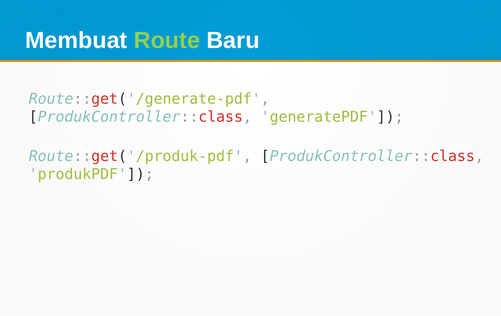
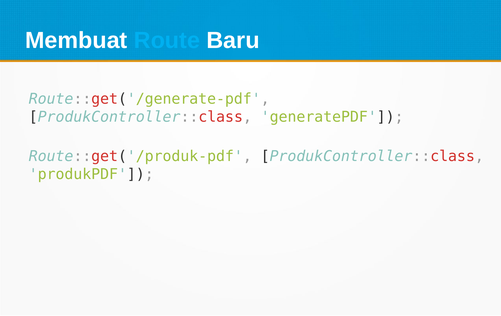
Route colour: light green -> light blue (167, 40)
